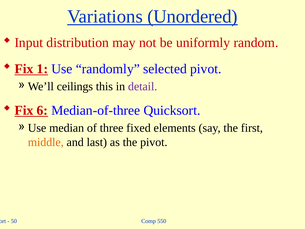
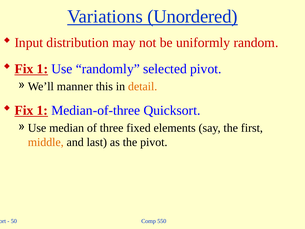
ceilings: ceilings -> manner (75, 86)
detail colour: purple -> orange (143, 86)
6: 6 -> 1 (42, 110)
